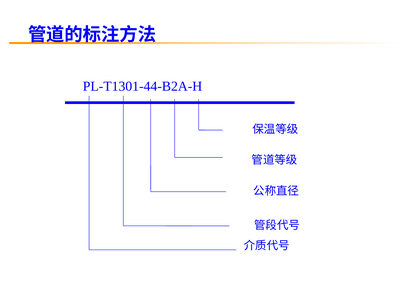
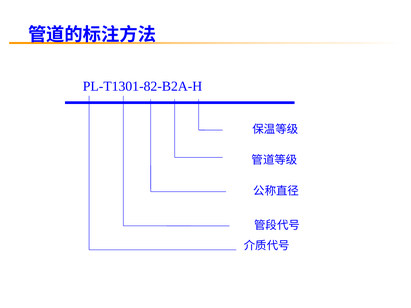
PL-T1301-44-B2A-H: PL-T1301-44-B2A-H -> PL-T1301-82-B2A-H (143, 87)
